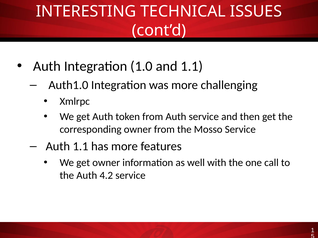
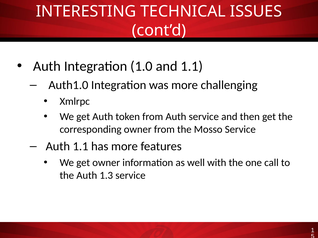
4.2: 4.2 -> 1.3 (106, 176)
